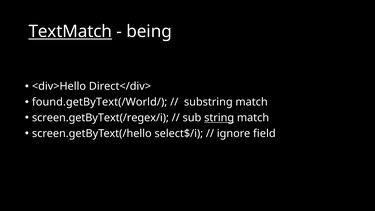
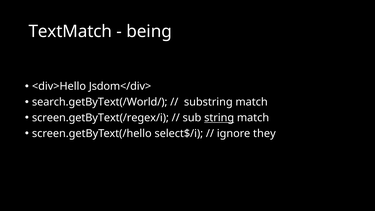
TextMatch underline: present -> none (70, 32)
Direct</div>: Direct</div> -> Jsdom</div> (120, 86)
found.getByText(/World/: found.getByText(/World/ -> search.getByText(/World/ (100, 102)
field: field -> they (264, 134)
